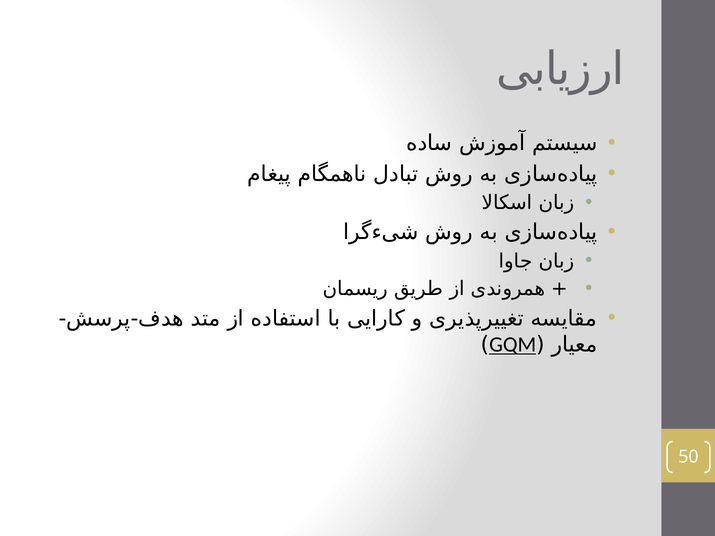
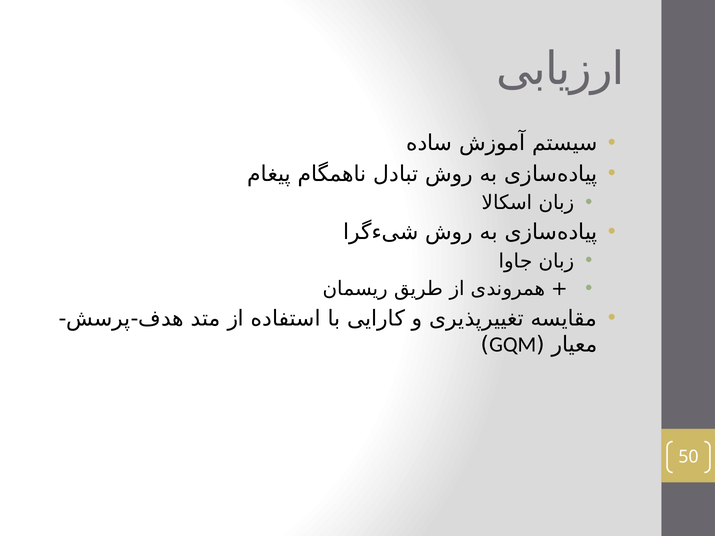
GQM underline: present -> none (513, 345)
